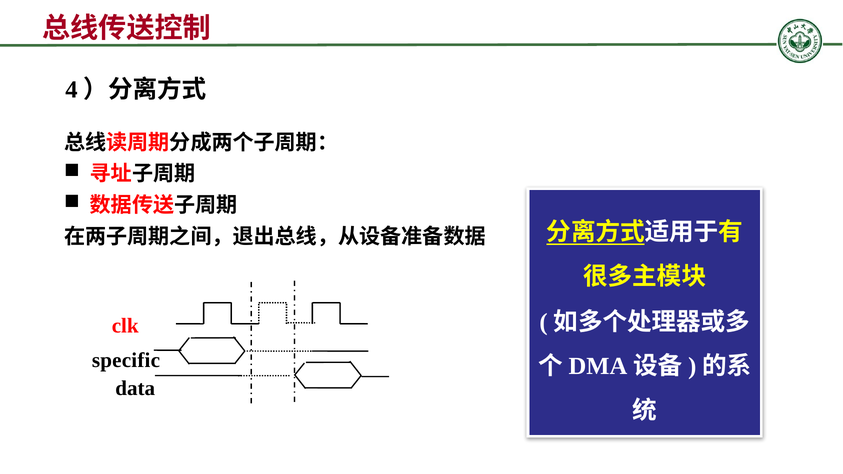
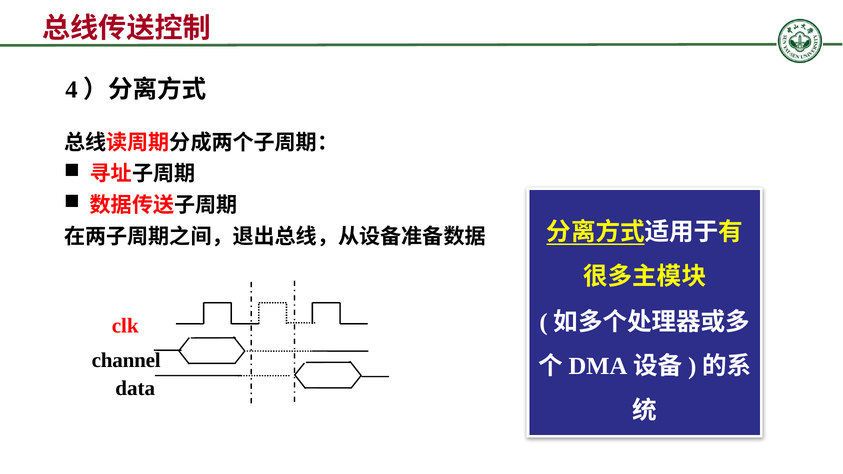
specific: specific -> channel (126, 360)
